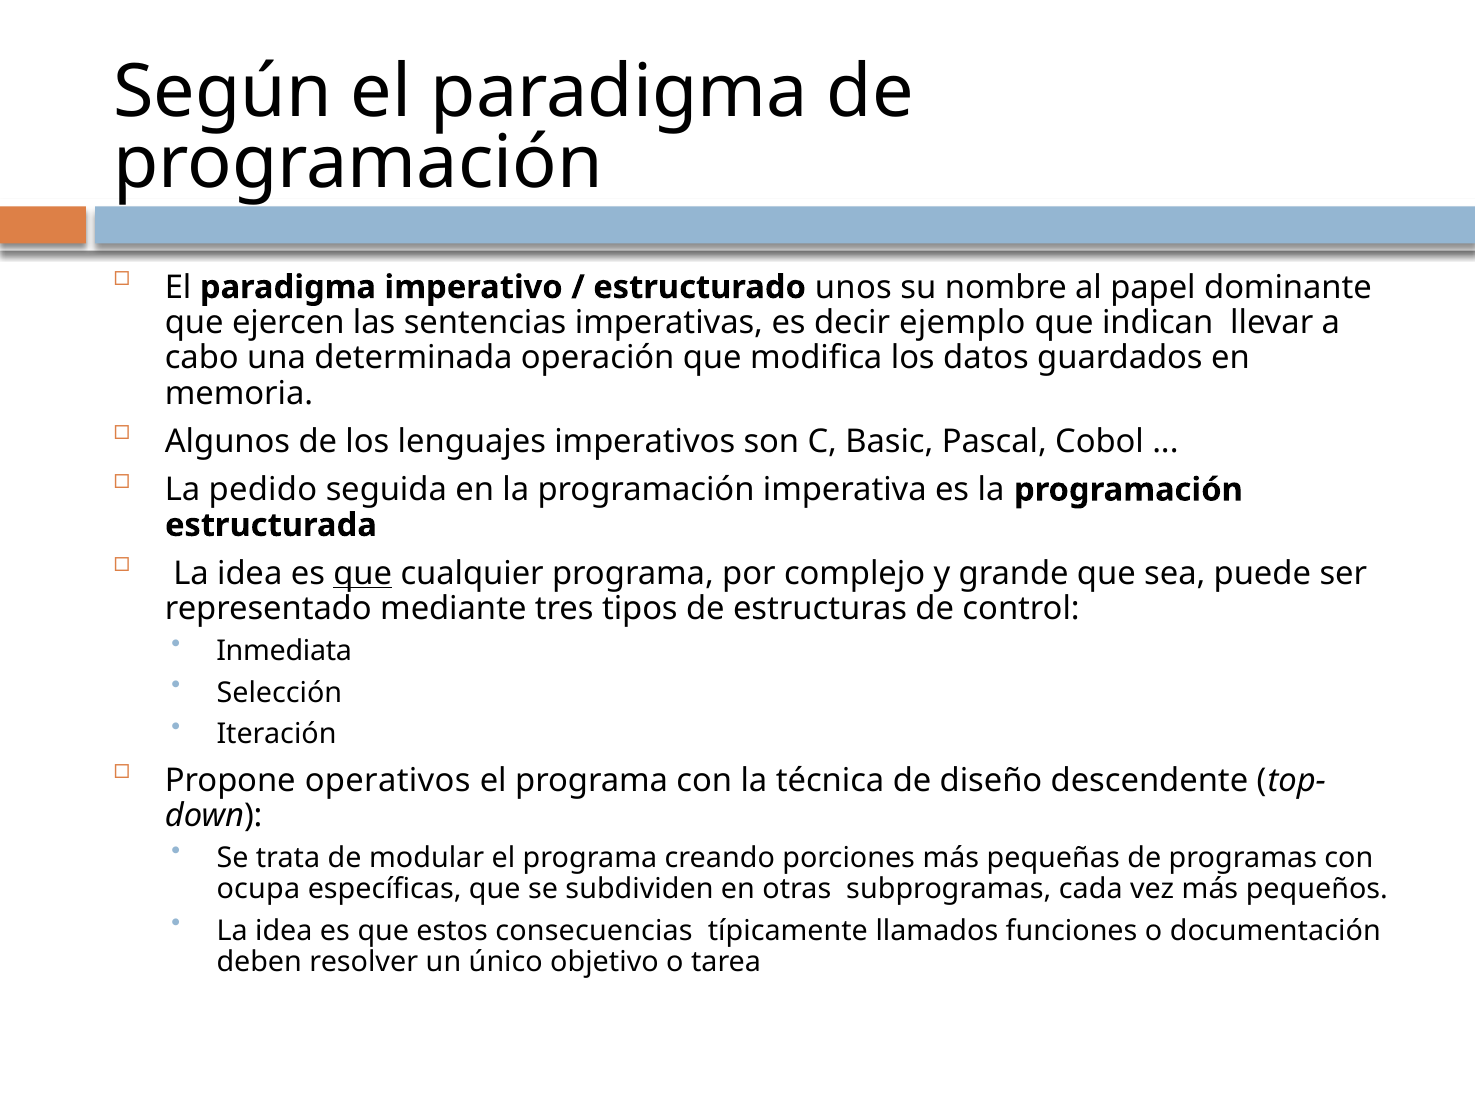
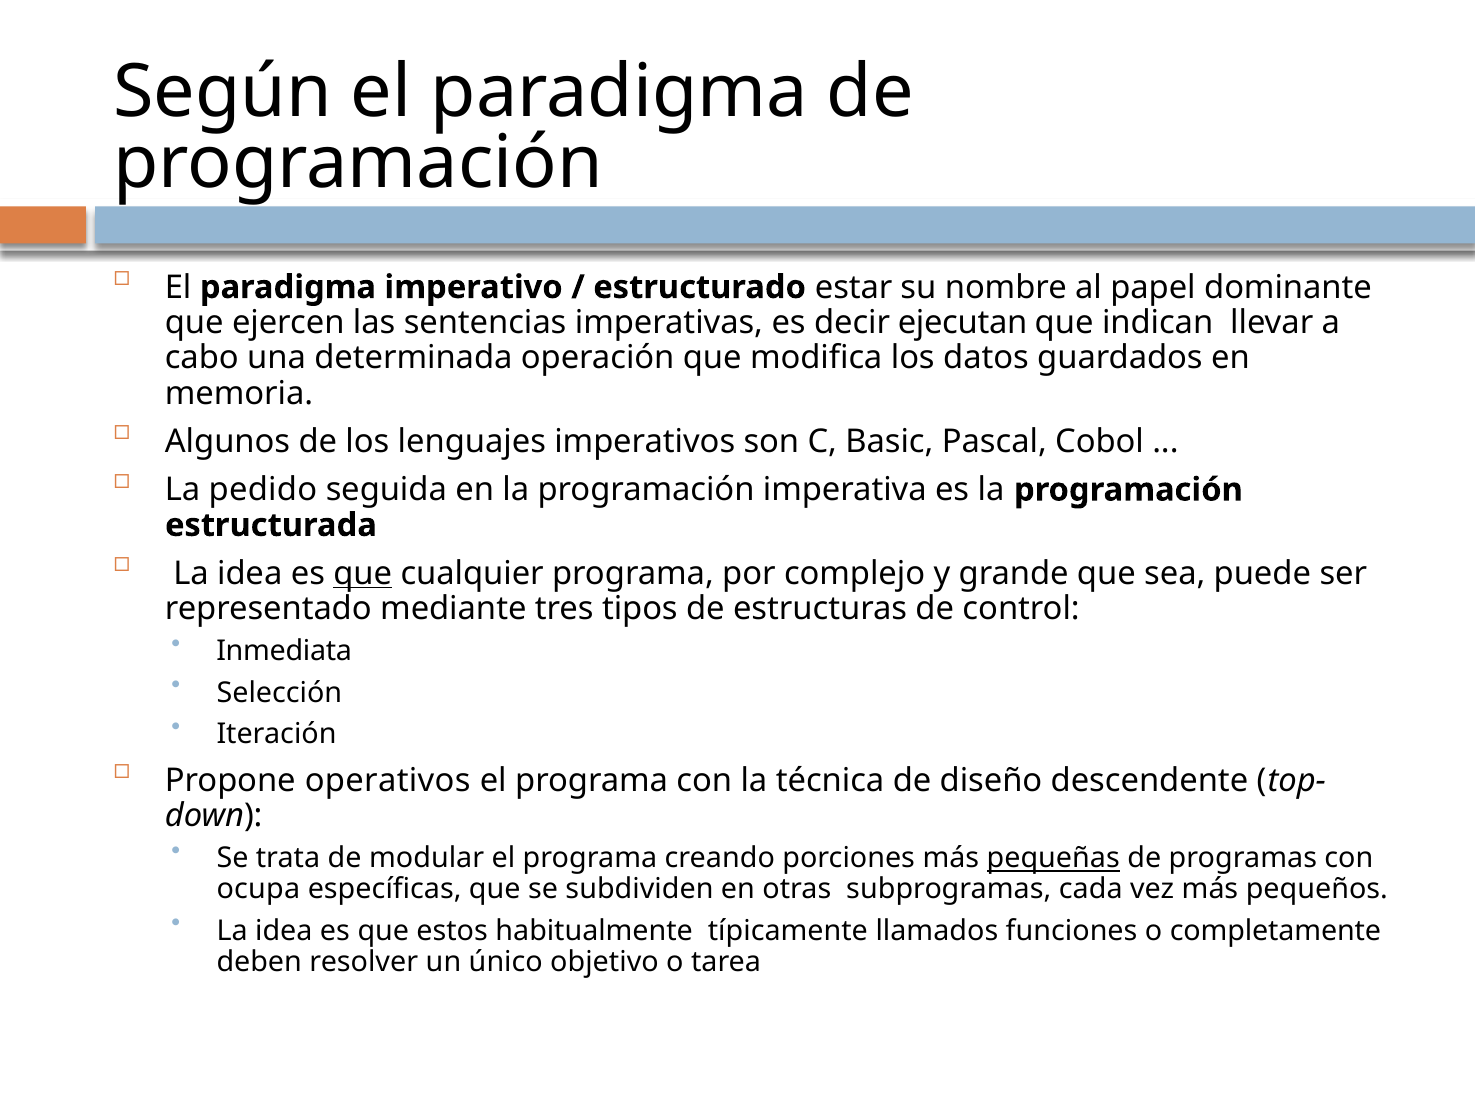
unos: unos -> estar (854, 287)
ejemplo: ejemplo -> ejecutan (963, 323)
pequeñas underline: none -> present (1053, 859)
consecuencias: consecuencias -> habitualmente (594, 931)
documentación: documentación -> completamente (1275, 931)
